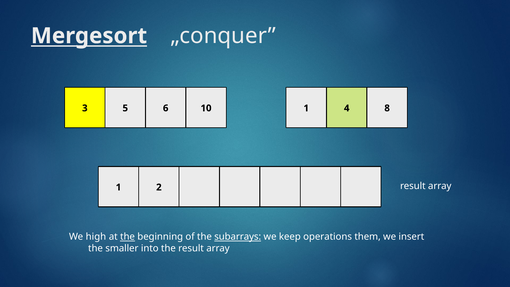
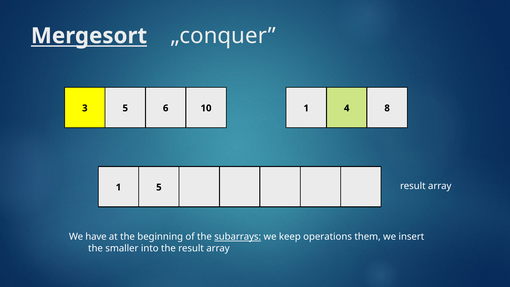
1 2: 2 -> 5 (159, 187)
high: high -> have (96, 237)
the underline: present -> none (128, 237)
